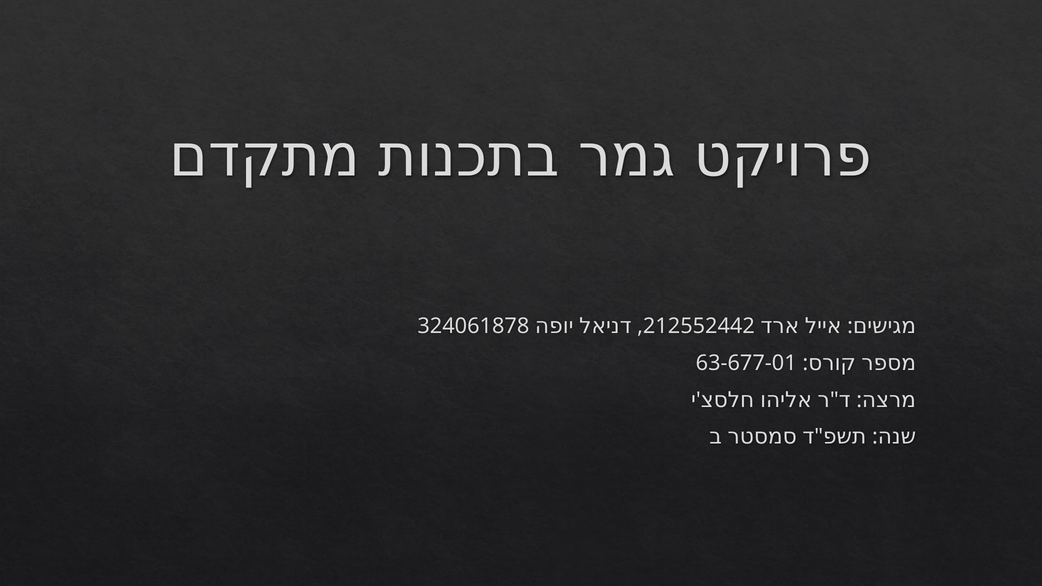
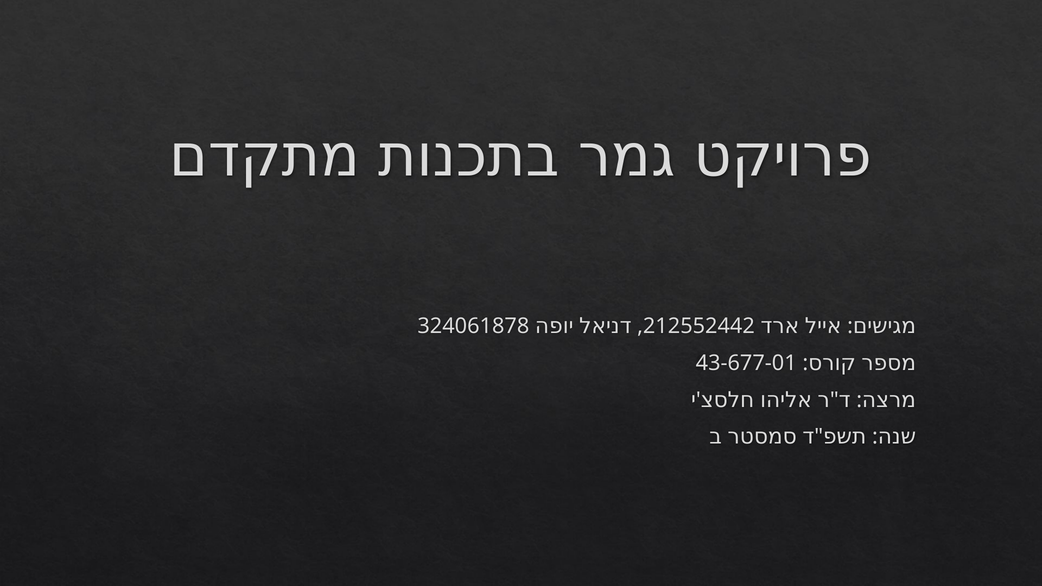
63-677-01: 63-677-01 -> 43-677-01 (746, 363)
